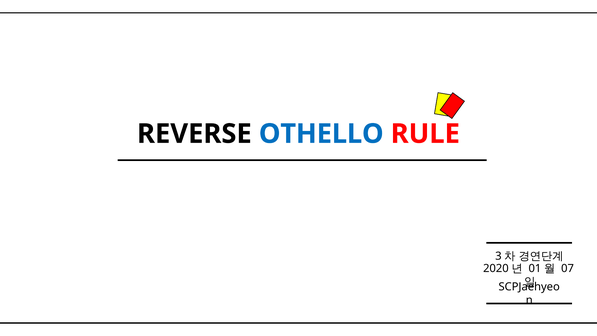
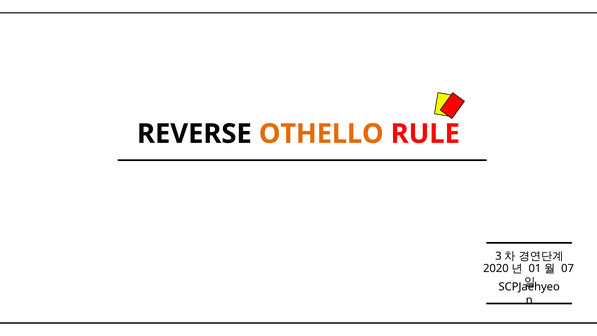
OTHELLO colour: blue -> orange (321, 134)
